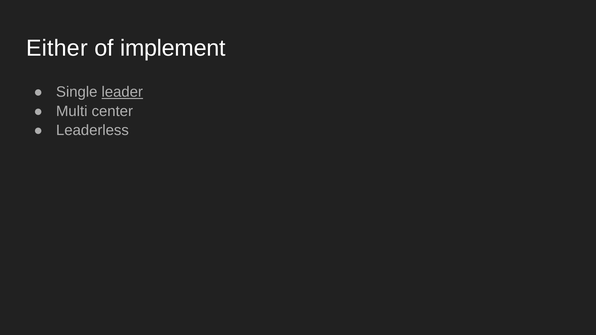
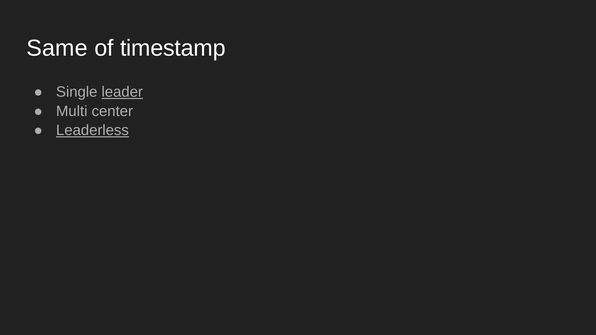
Either: Either -> Same (57, 48)
implement: implement -> timestamp (173, 48)
Leaderless underline: none -> present (92, 130)
